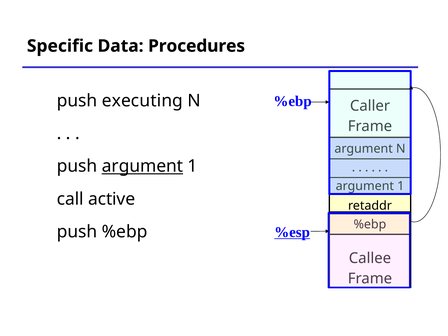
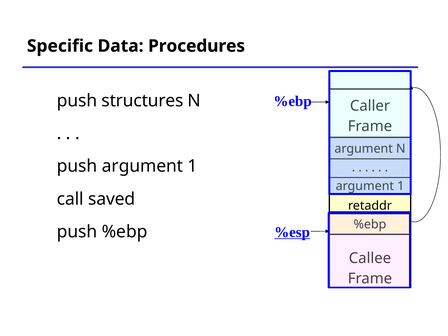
executing: executing -> structures (143, 101)
argument underline: present -> none (142, 166)
active: active -> saved (112, 199)
